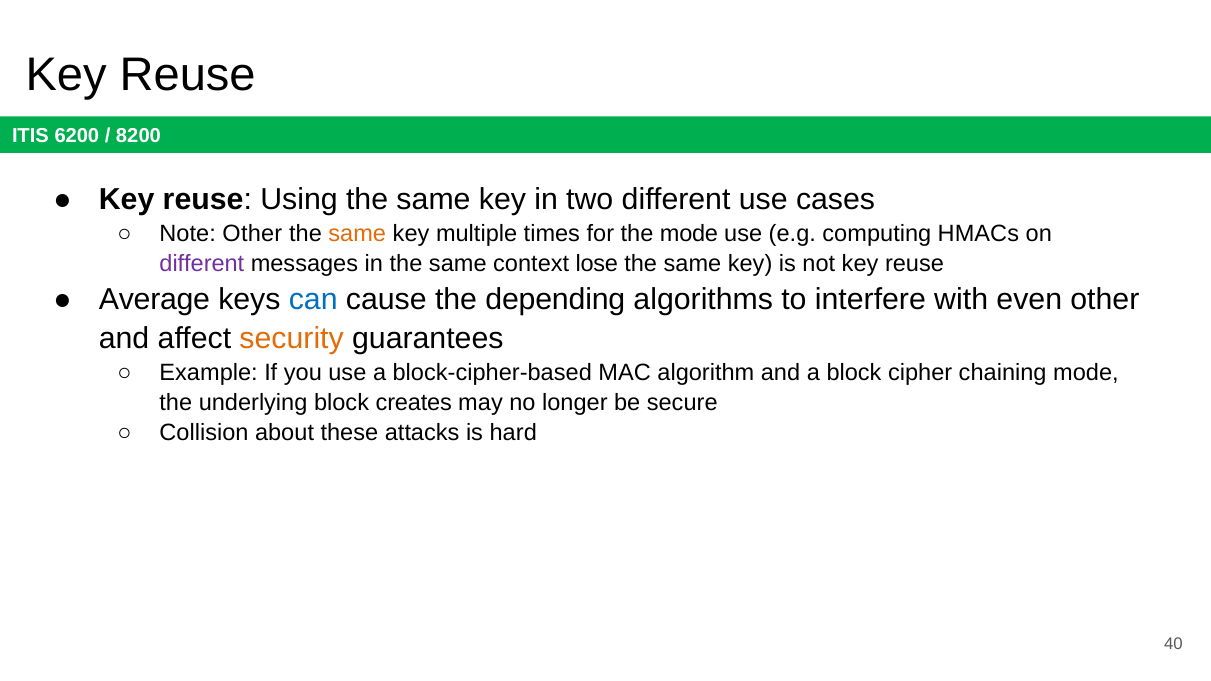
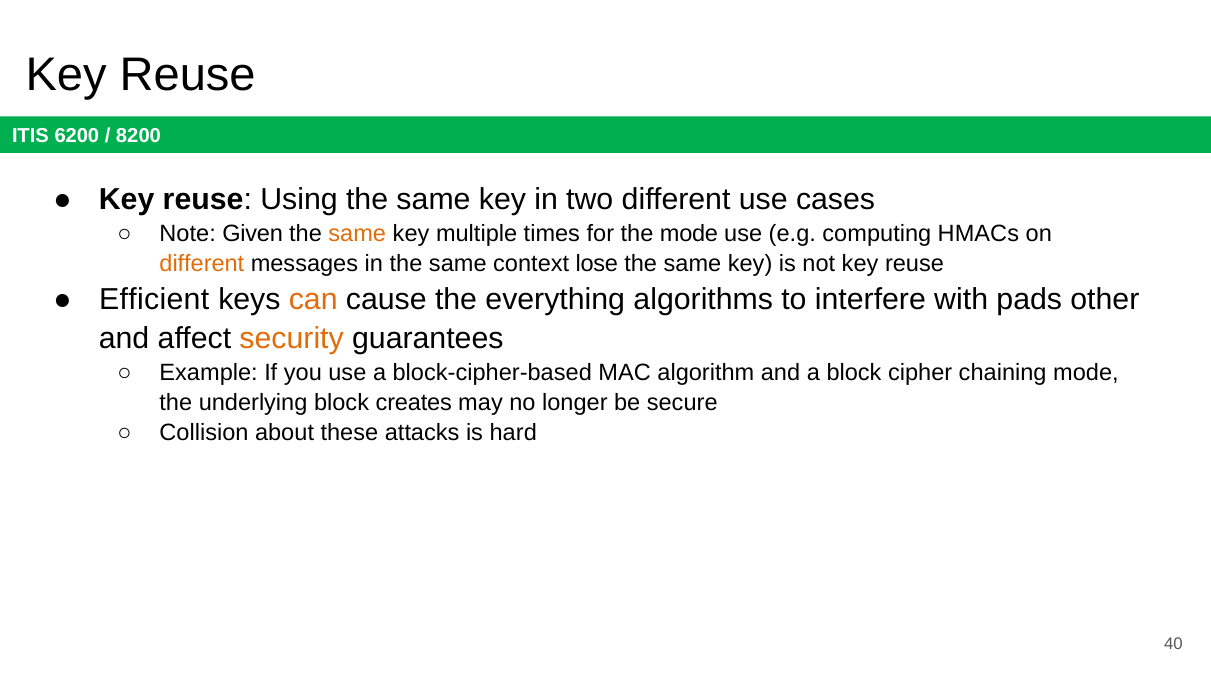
Note Other: Other -> Given (253, 234)
different colour: purple -> orange (202, 264)
Average: Average -> Efficient (154, 300)
can colour: blue -> orange (313, 300)
depending: depending -> everything (555, 300)
even: even -> pads (1029, 300)
